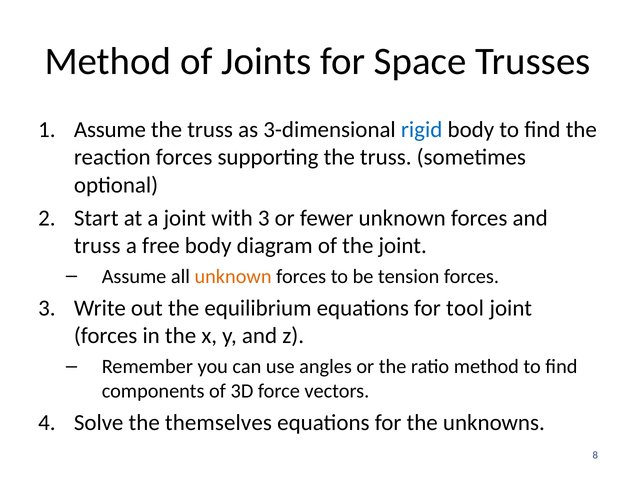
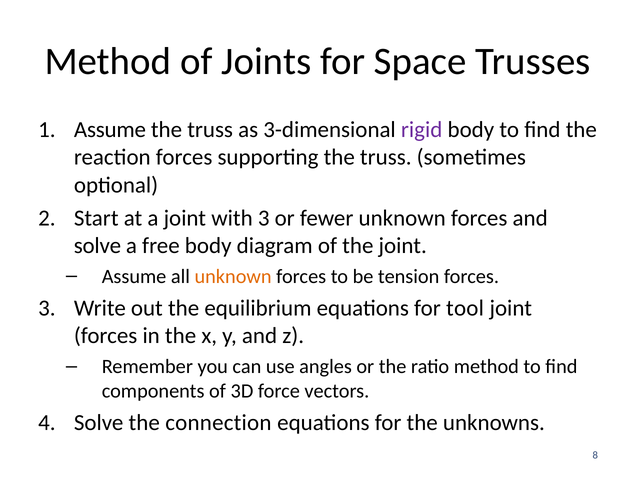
rigid colour: blue -> purple (422, 130)
truss: truss -> solve (97, 246)
themselves: themselves -> connection (218, 423)
